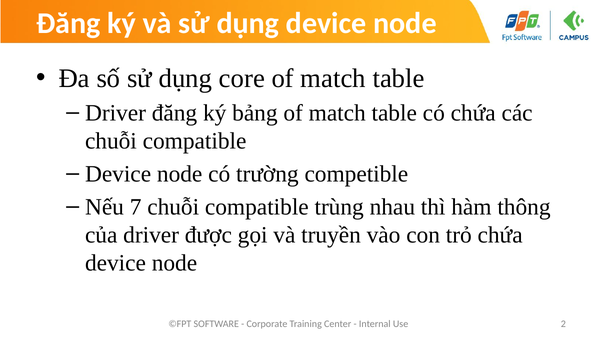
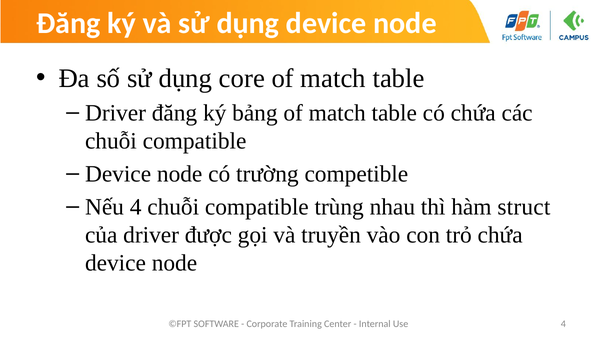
Nếu 7: 7 -> 4 (136, 207)
thông: thông -> struct (524, 207)
Use 2: 2 -> 4 (563, 323)
